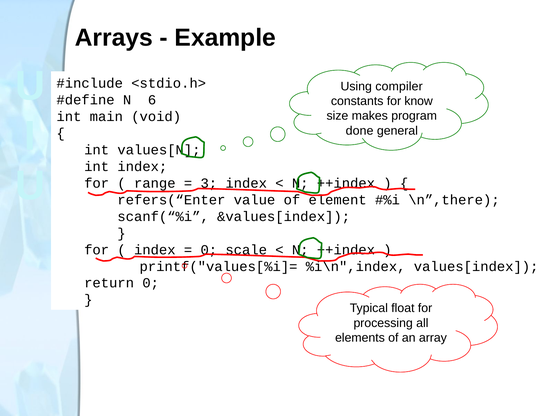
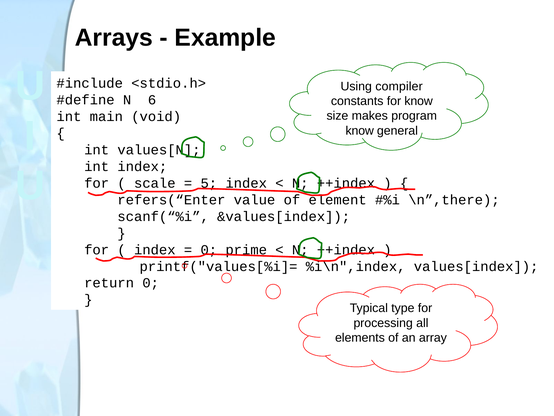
done: done -> know (360, 131)
range: range -> scale (155, 183)
3: 3 -> 5 (209, 183)
scale: scale -> prime (246, 249)
float: float -> type (403, 308)
